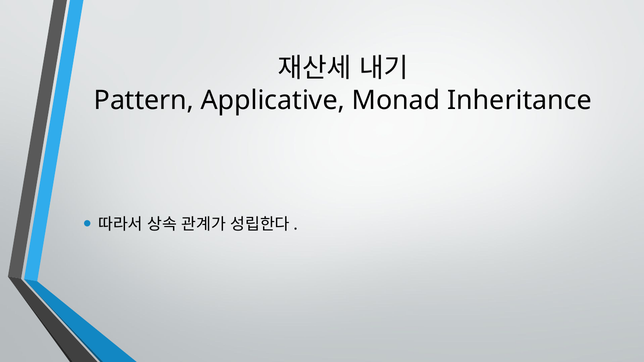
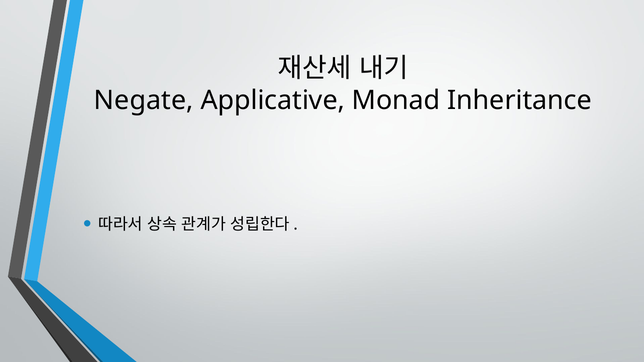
Pattern: Pattern -> Negate (144, 100)
